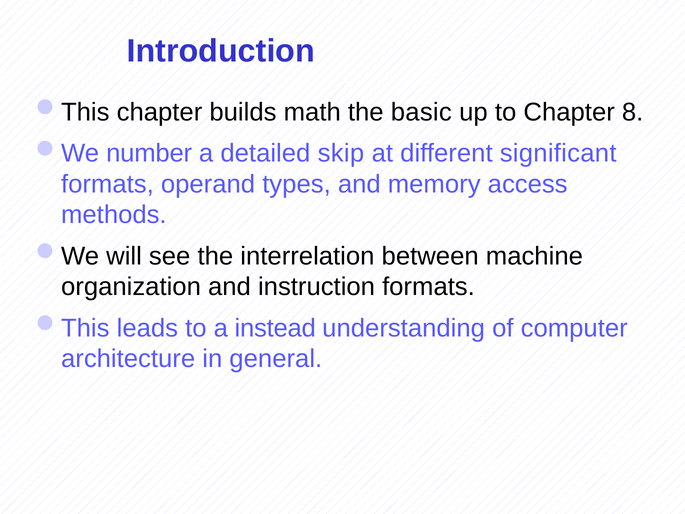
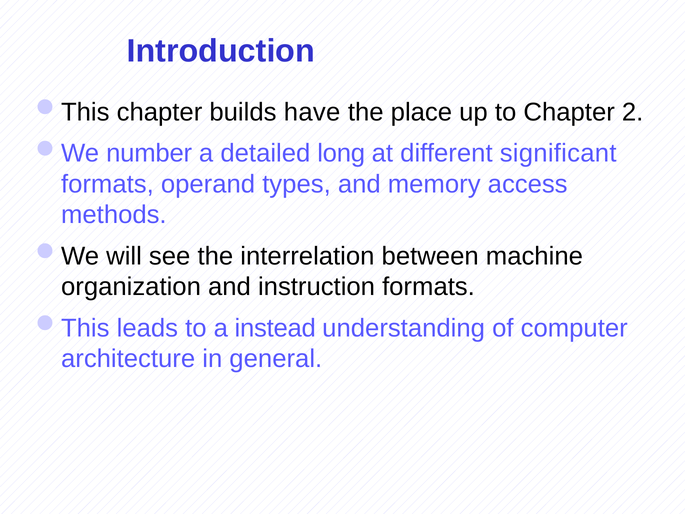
math: math -> have (312, 112)
basic: basic -> place (421, 112)
8: 8 -> 2 (633, 112)
skip: skip -> long (341, 153)
